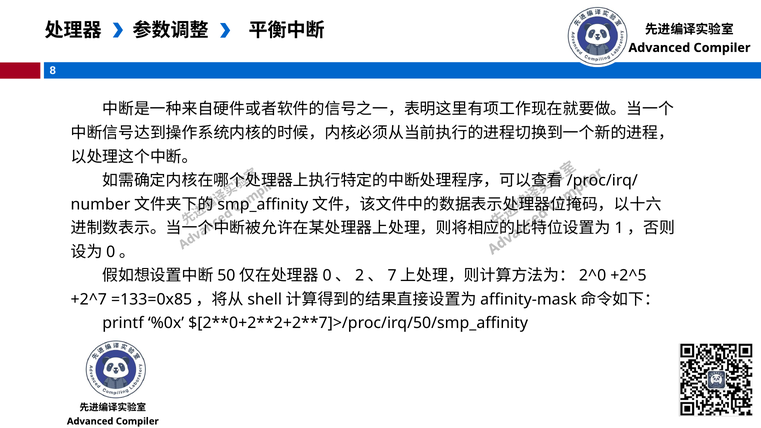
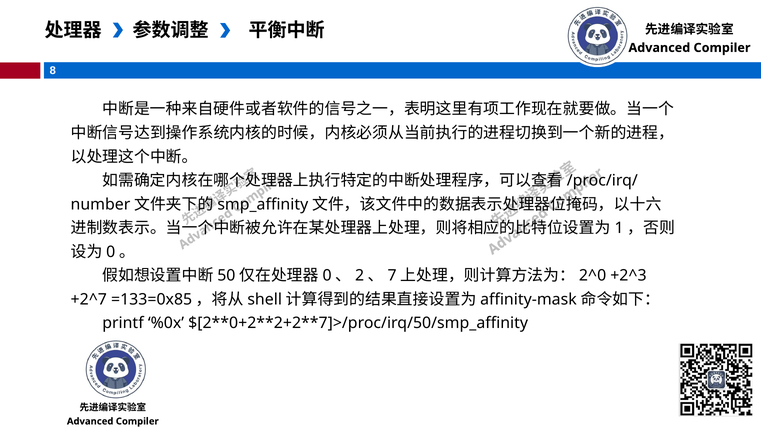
+2^5: +2^5 -> +2^3 (628, 276)
